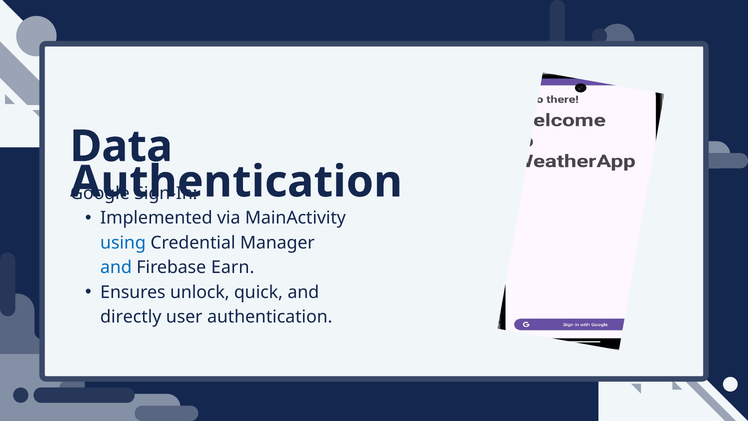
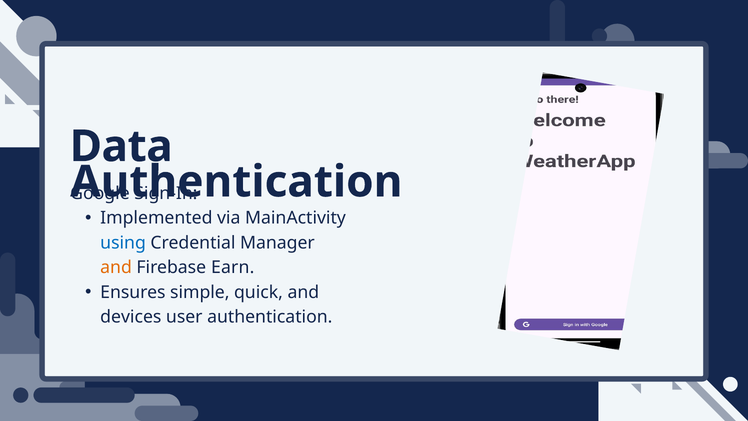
and colour: blue -> orange (116, 267)
unlock: unlock -> simple (200, 292)
directly: directly -> devices (131, 317)
